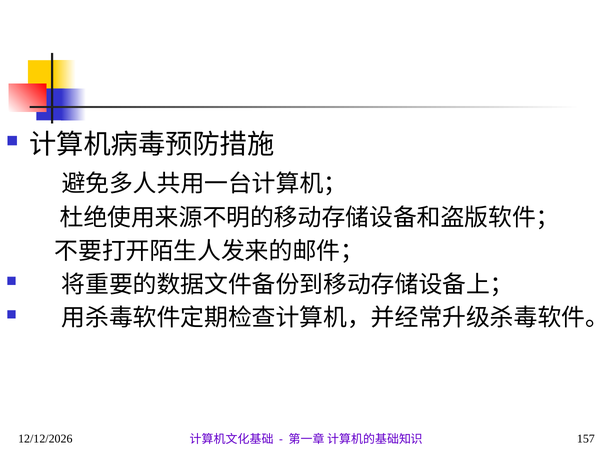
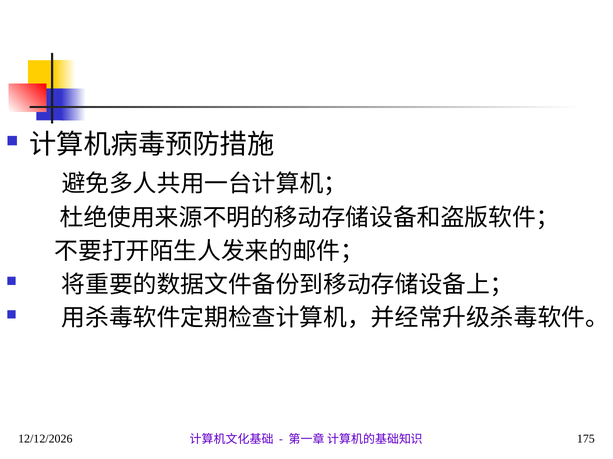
157: 157 -> 175 (586, 439)
